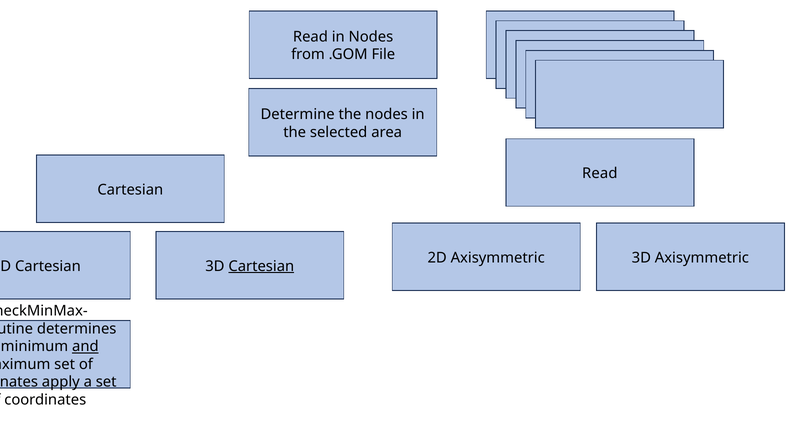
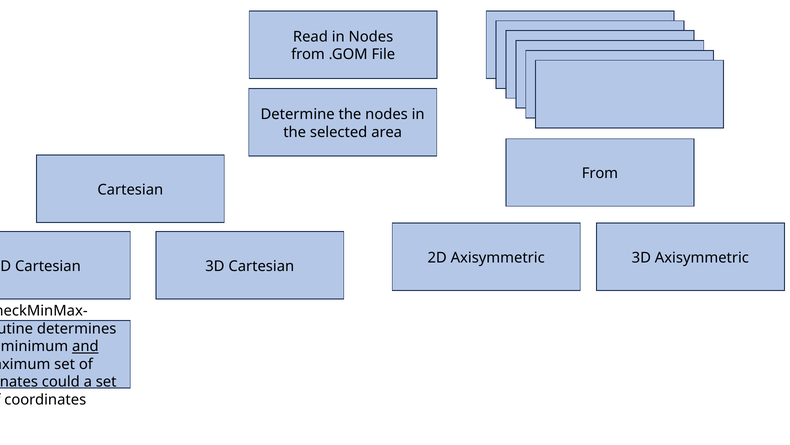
Read: Read -> From (600, 173)
Cartesian underline: present -> none (261, 266)
apply: apply -> could (61, 382)
